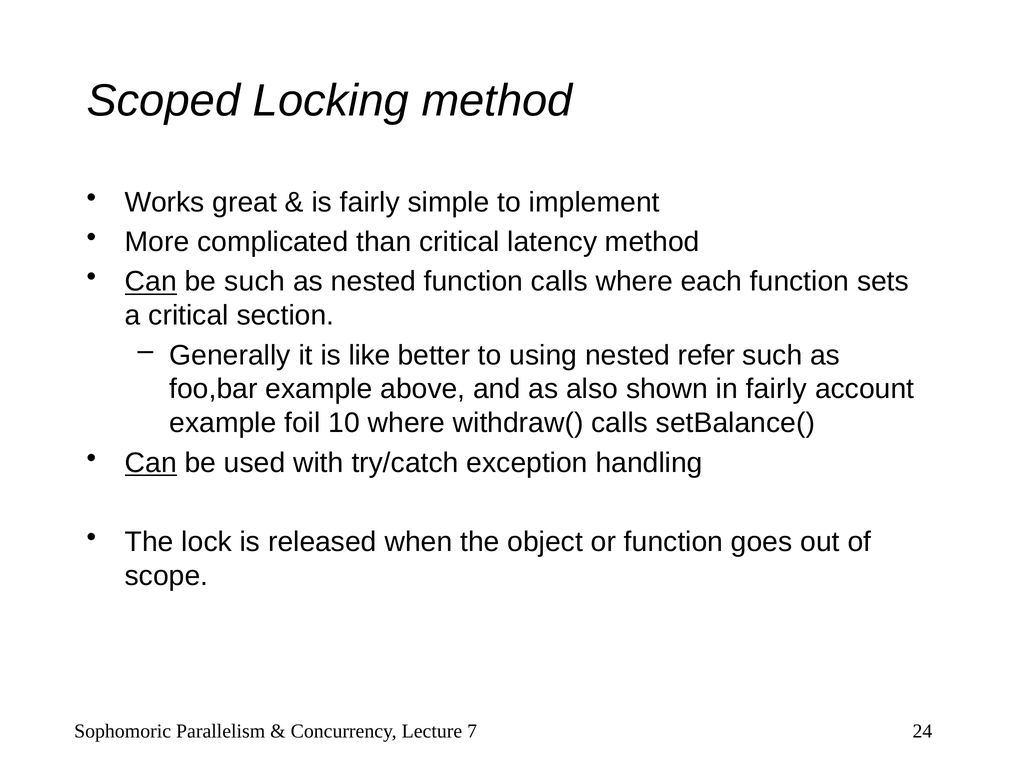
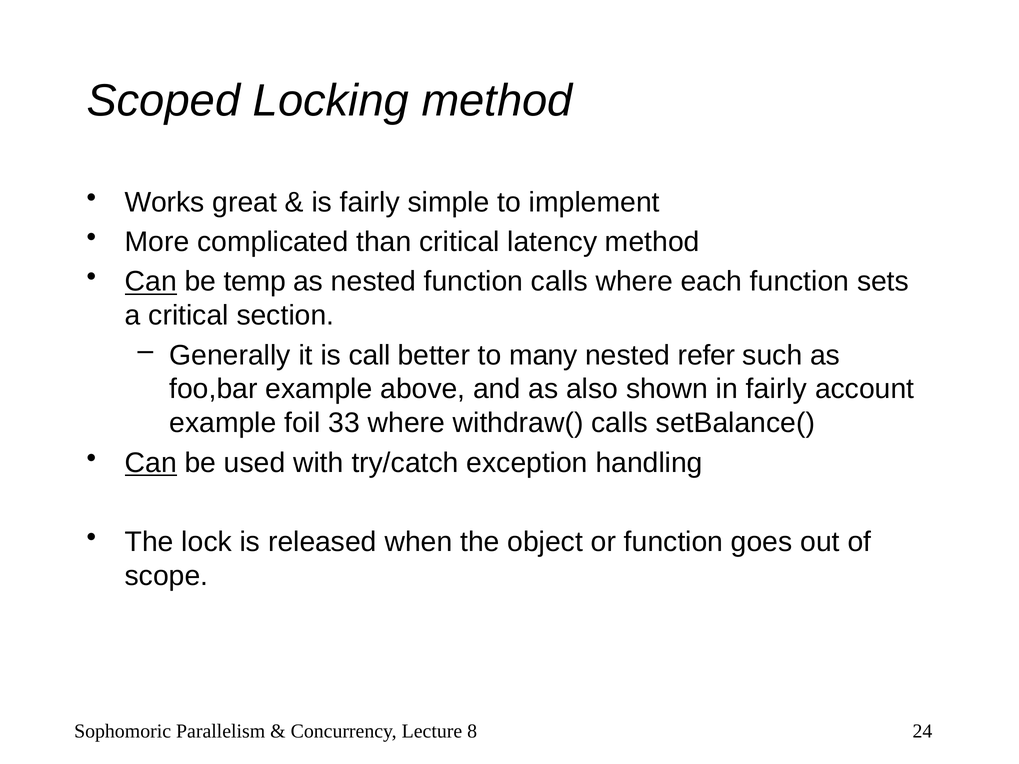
be such: such -> temp (255, 282)
like: like -> call (369, 355)
using: using -> many (543, 355)
10: 10 -> 33 (344, 423)
7: 7 -> 8 (472, 732)
